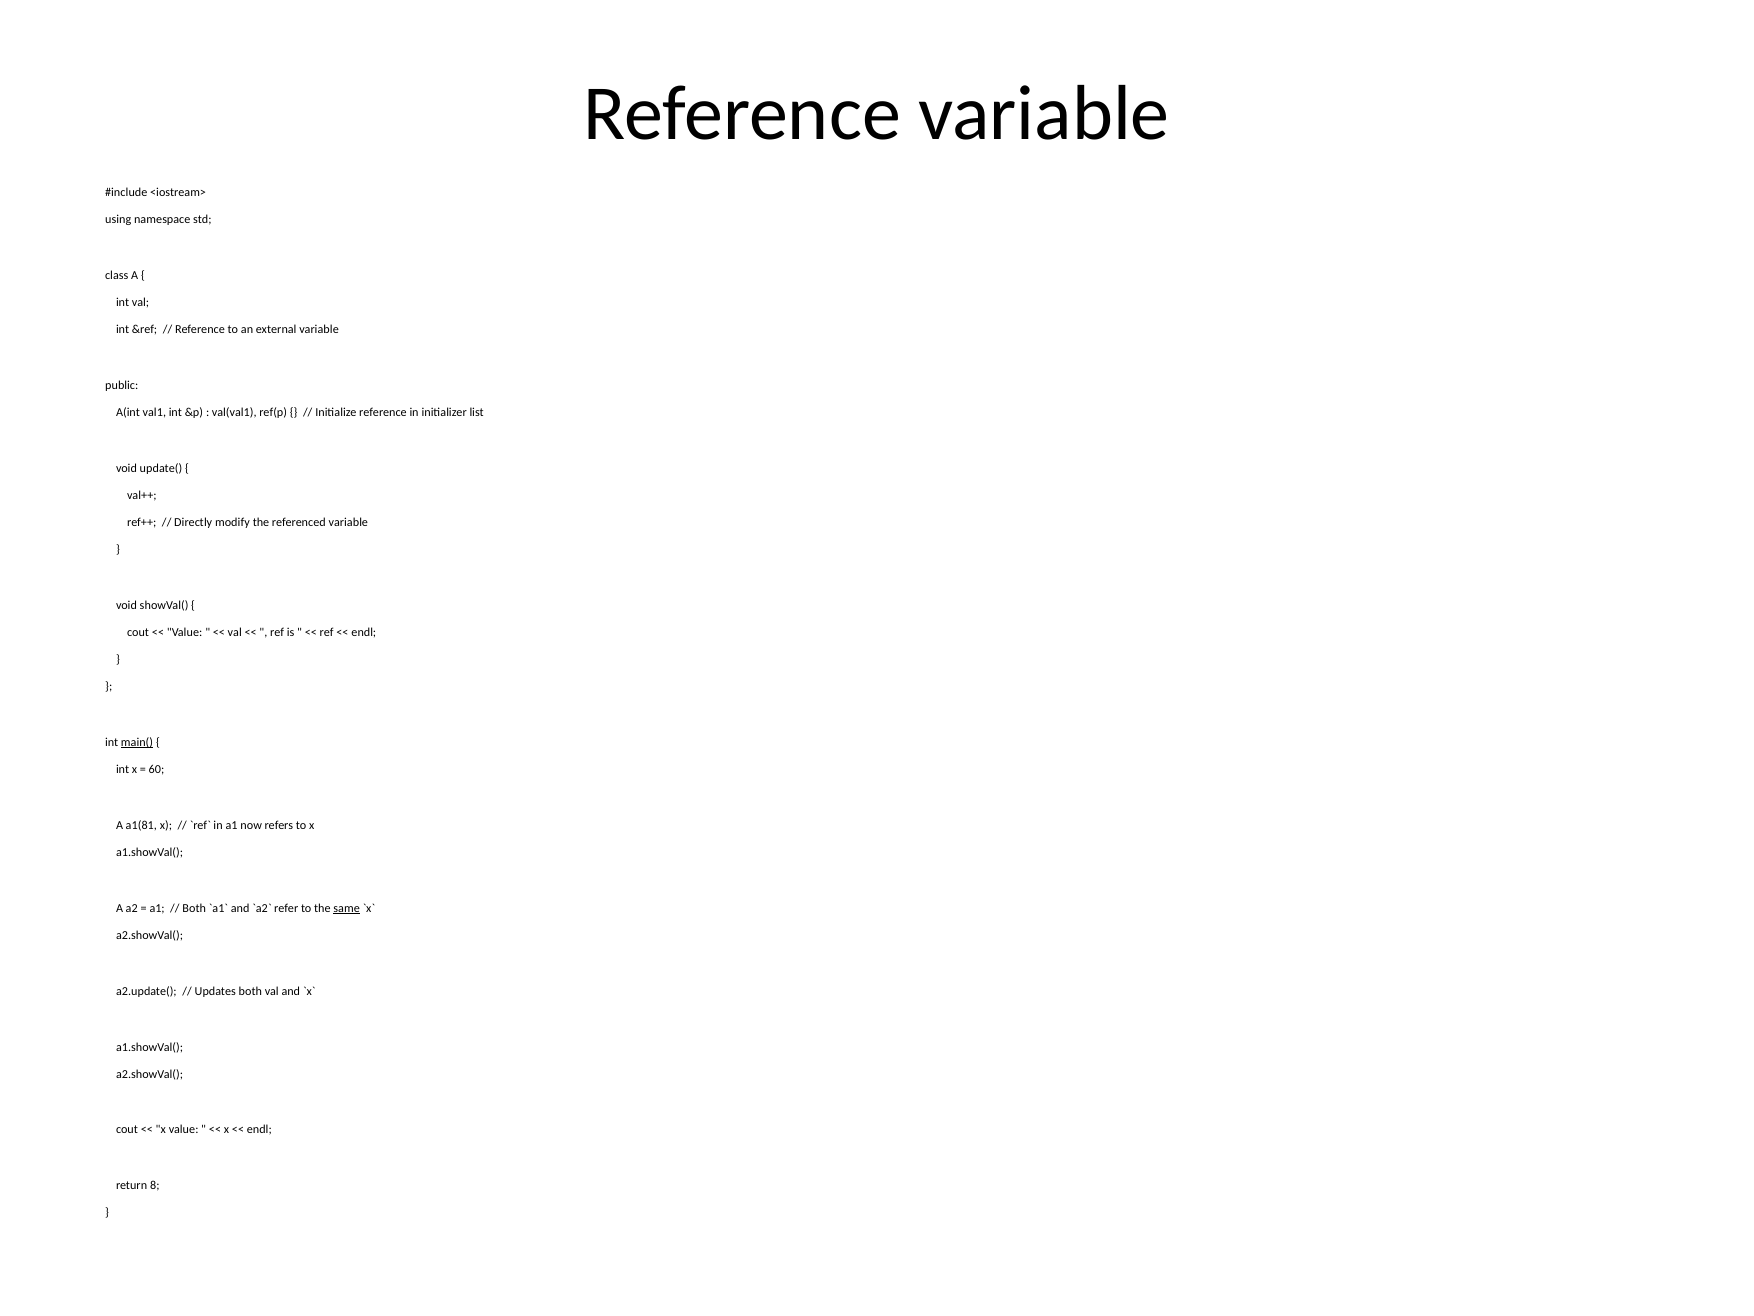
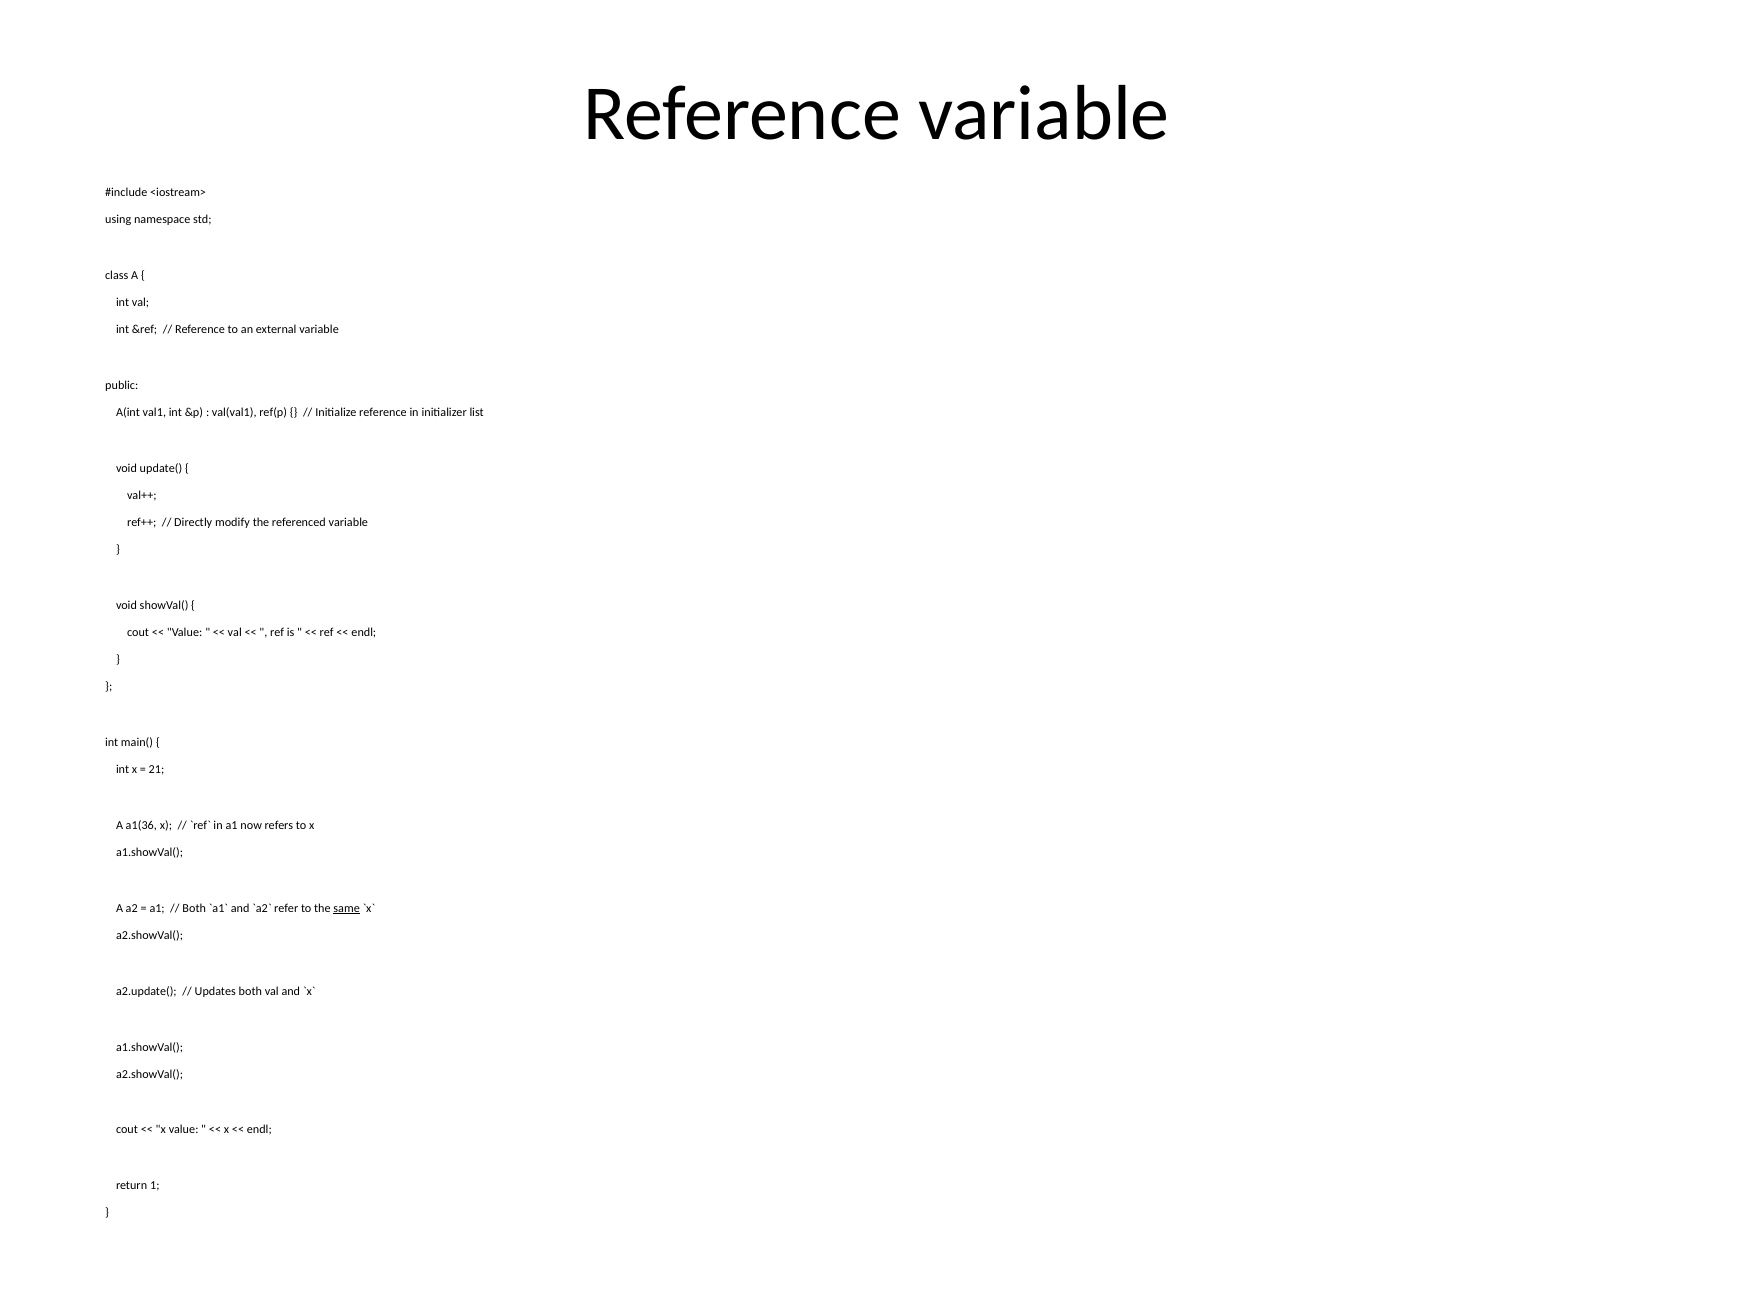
main( underline: present -> none (137, 742)
60: 60 -> 21 (157, 769)
a1(81: a1(81 -> a1(36 (141, 825)
8: 8 -> 1 (155, 1185)
